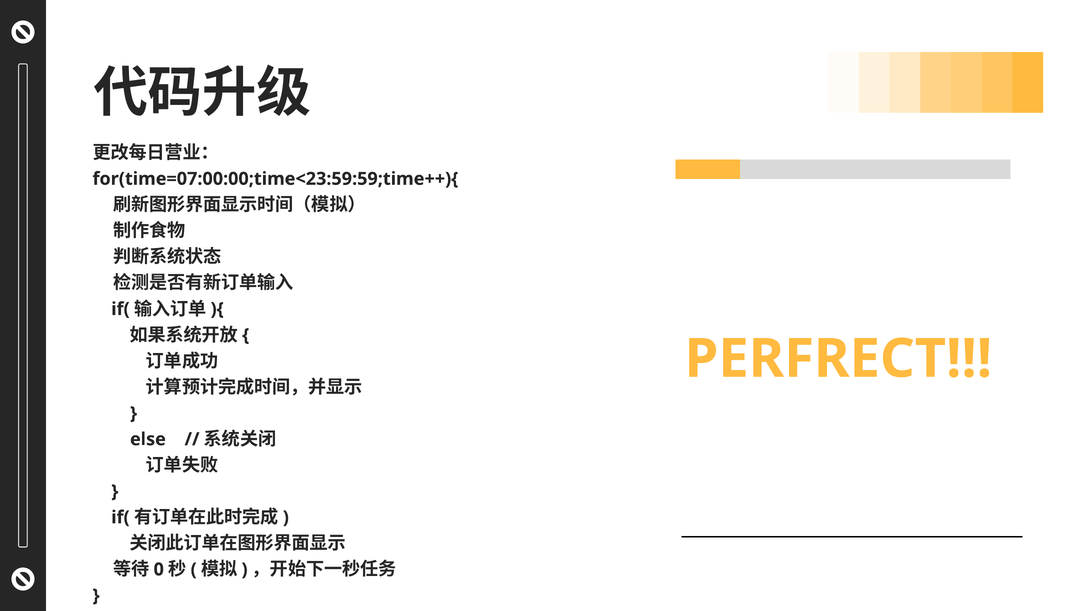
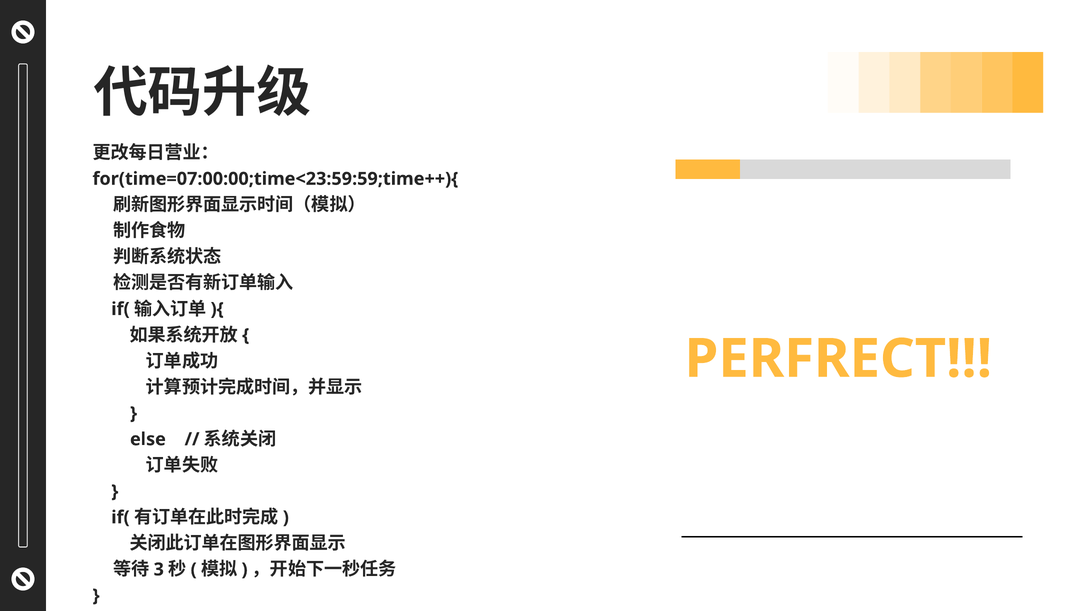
0: 0 -> 3 (159, 569)
